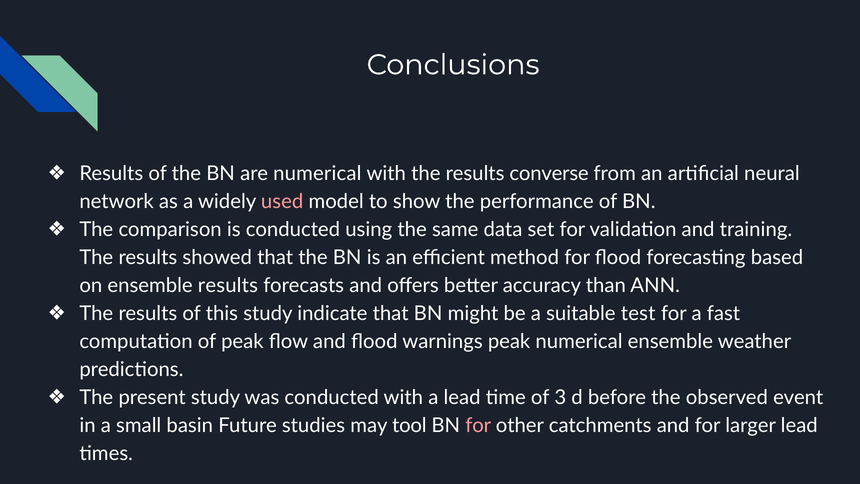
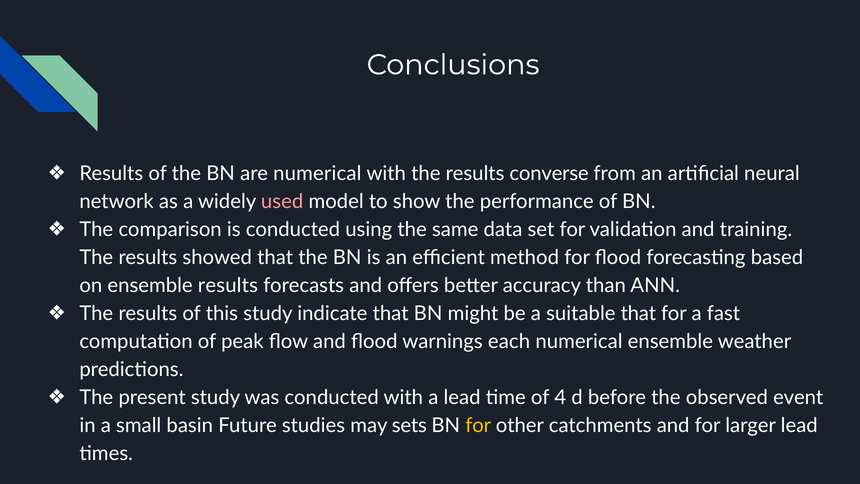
suitable test: test -> that (638, 313)
warnings peak: peak -> each (509, 341)
3: 3 -> 4 (560, 397)
tool: tool -> sets (409, 425)
for colour: pink -> yellow (478, 425)
